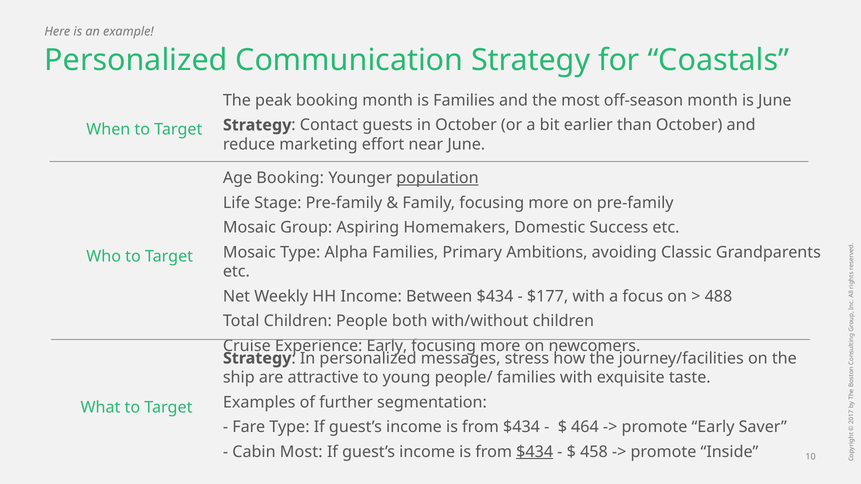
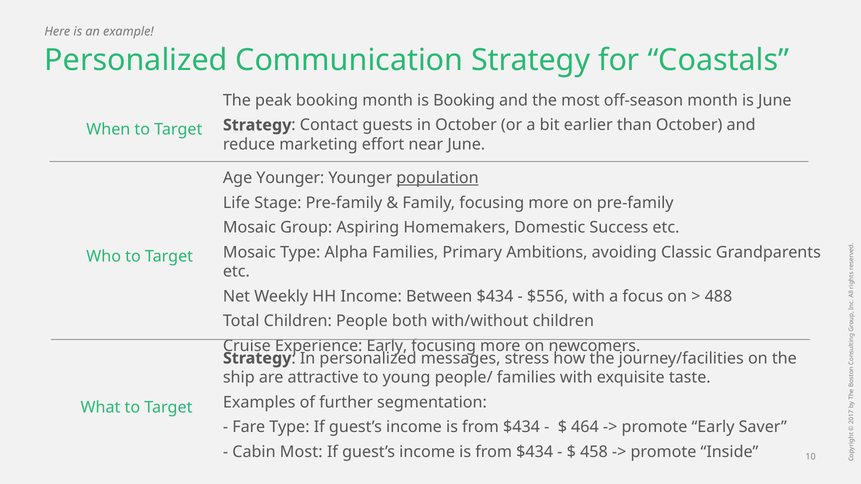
is Families: Families -> Booking (464, 100)
Age Booking: Booking -> Younger (290, 178)
$177: $177 -> $556 (548, 297)
$434 underline: present -> none (535, 452)
